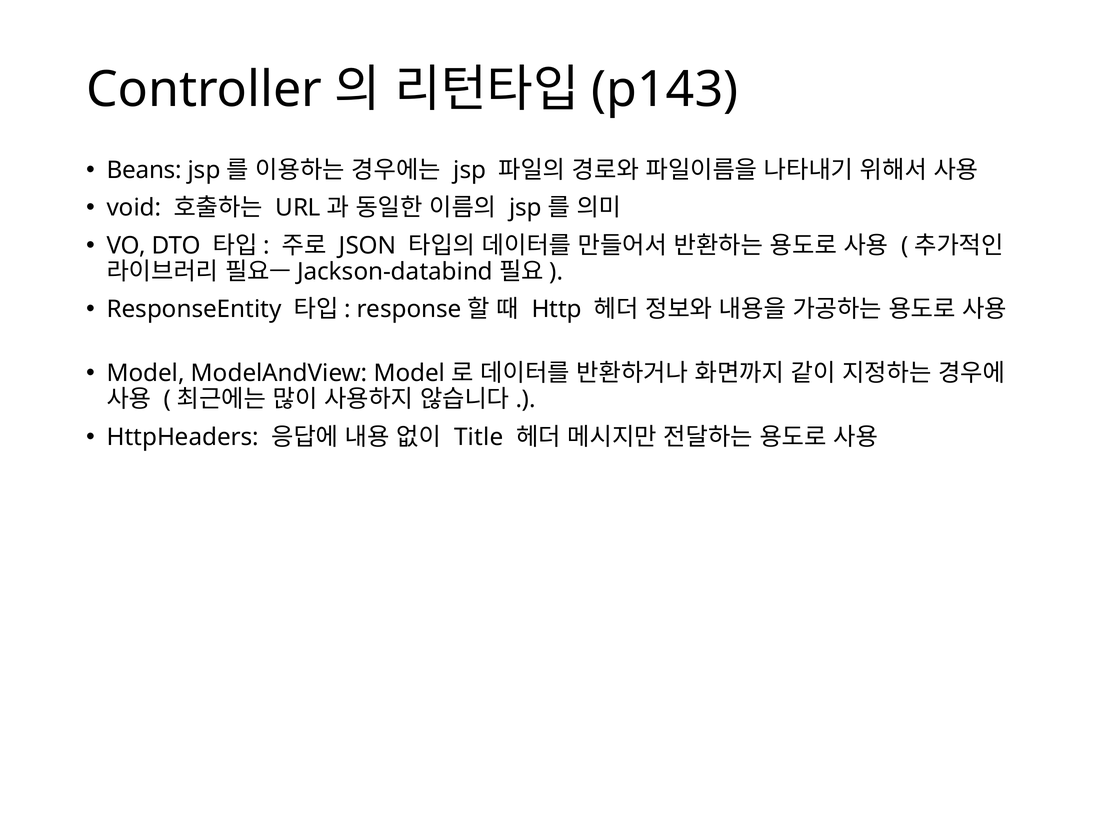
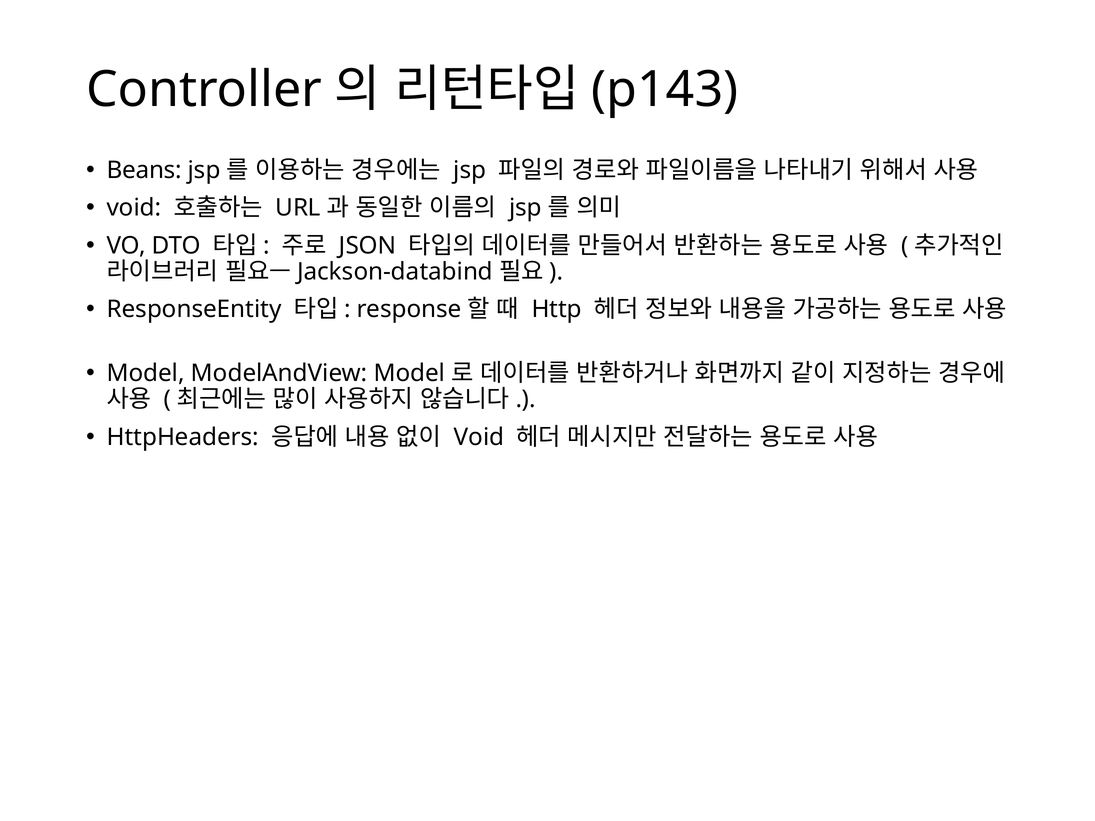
Title: Title -> Void (479, 437)
